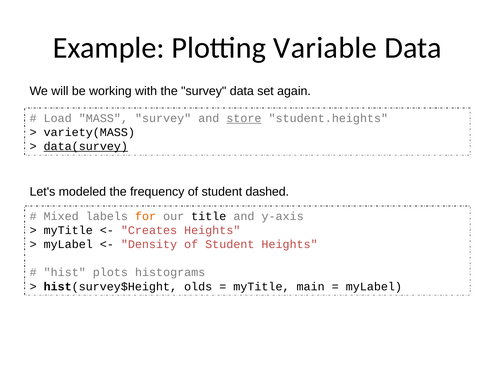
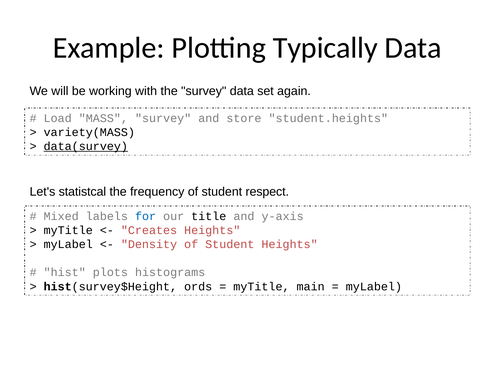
Variable: Variable -> Typically (325, 48)
store underline: present -> none (244, 118)
modeled: modeled -> statistcal (82, 192)
dashed: dashed -> respect (267, 192)
for colour: orange -> blue (146, 217)
olds: olds -> ords (198, 287)
